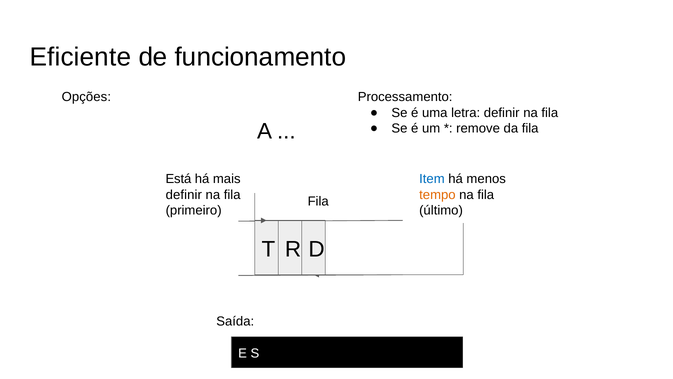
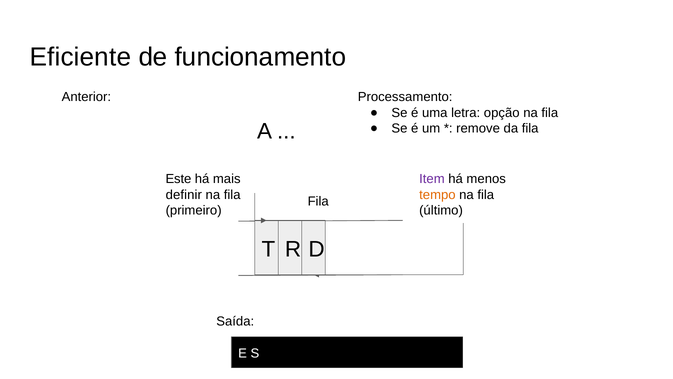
Opções: Opções -> Anterior (86, 97)
letra definir: definir -> opção (502, 113)
Está: Está -> Este (178, 179)
Item colour: blue -> purple (432, 179)
